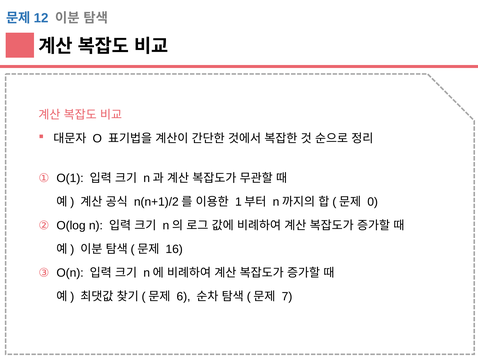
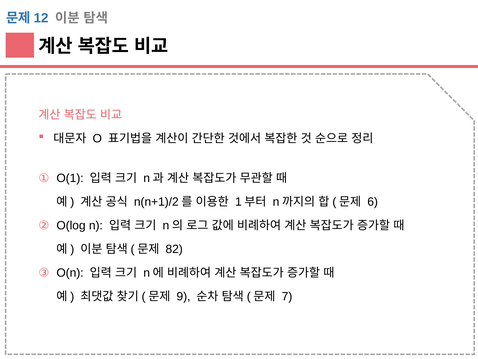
0: 0 -> 6 (373, 202)
16: 16 -> 82 (174, 249)
6: 6 -> 9 (183, 296)
